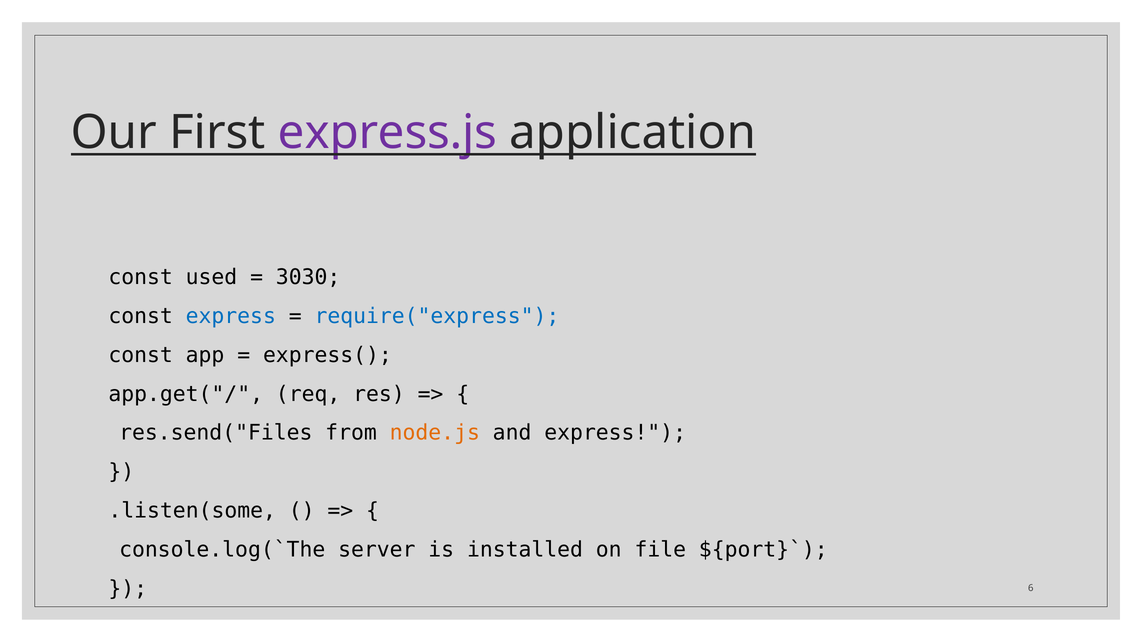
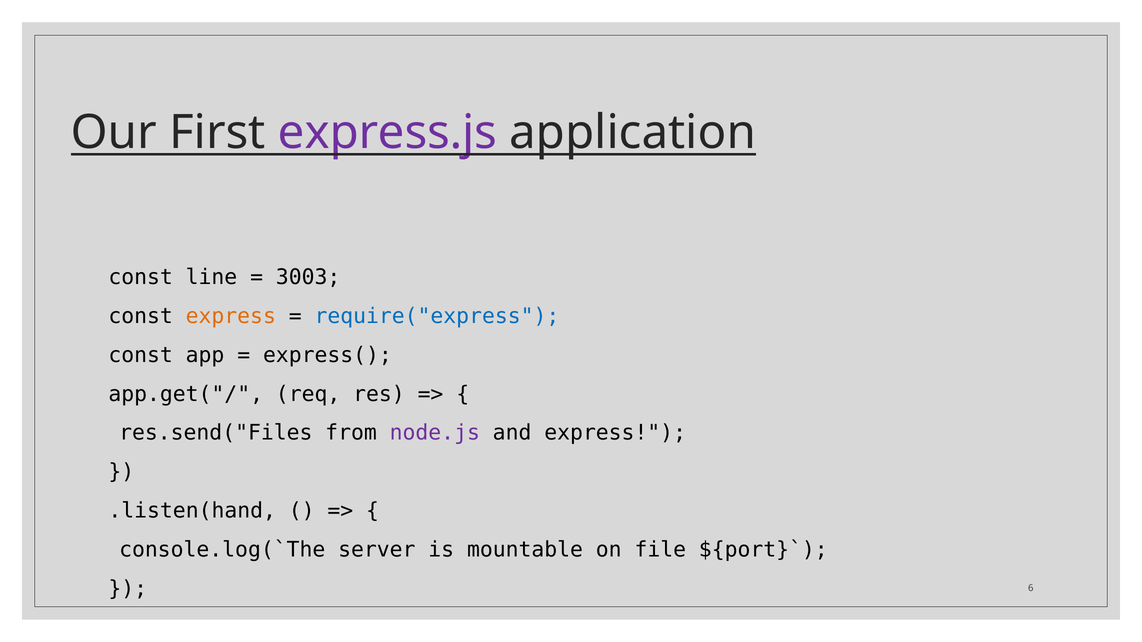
used: used -> line (211, 277)
3030: 3030 -> 3003 (308, 277)
express colour: blue -> orange (231, 316)
node.js colour: orange -> purple (435, 433)
.listen(some: .listen(some -> .listen(hand (192, 511)
installed: installed -> mountable (525, 550)
